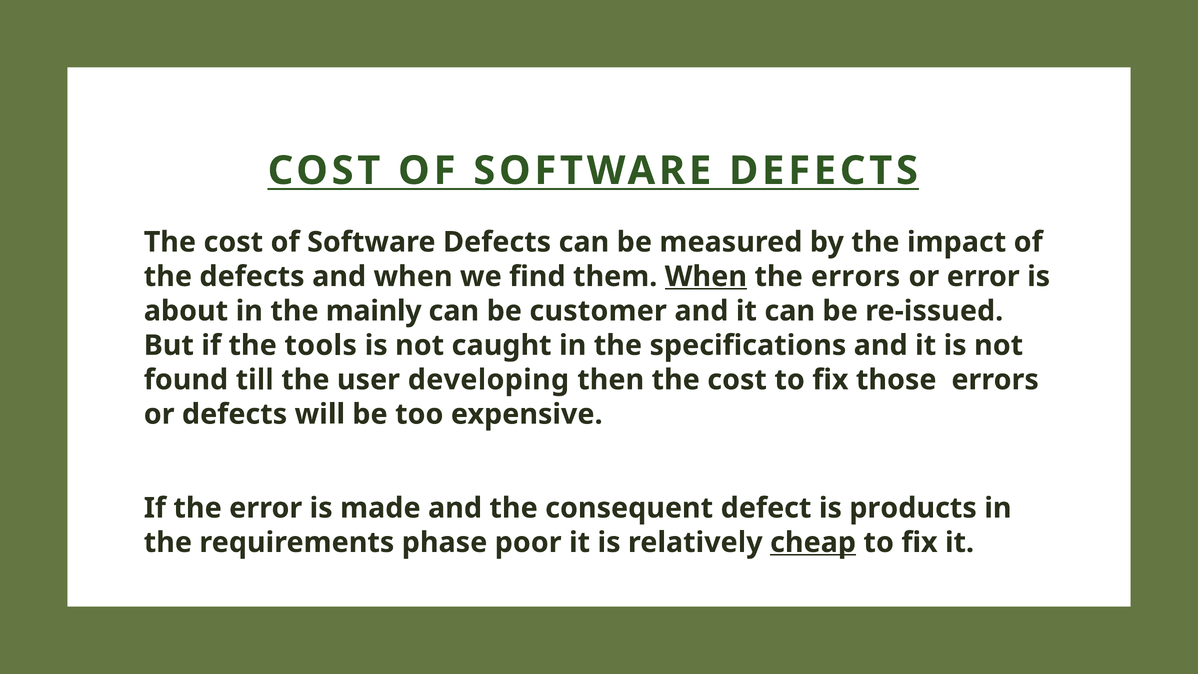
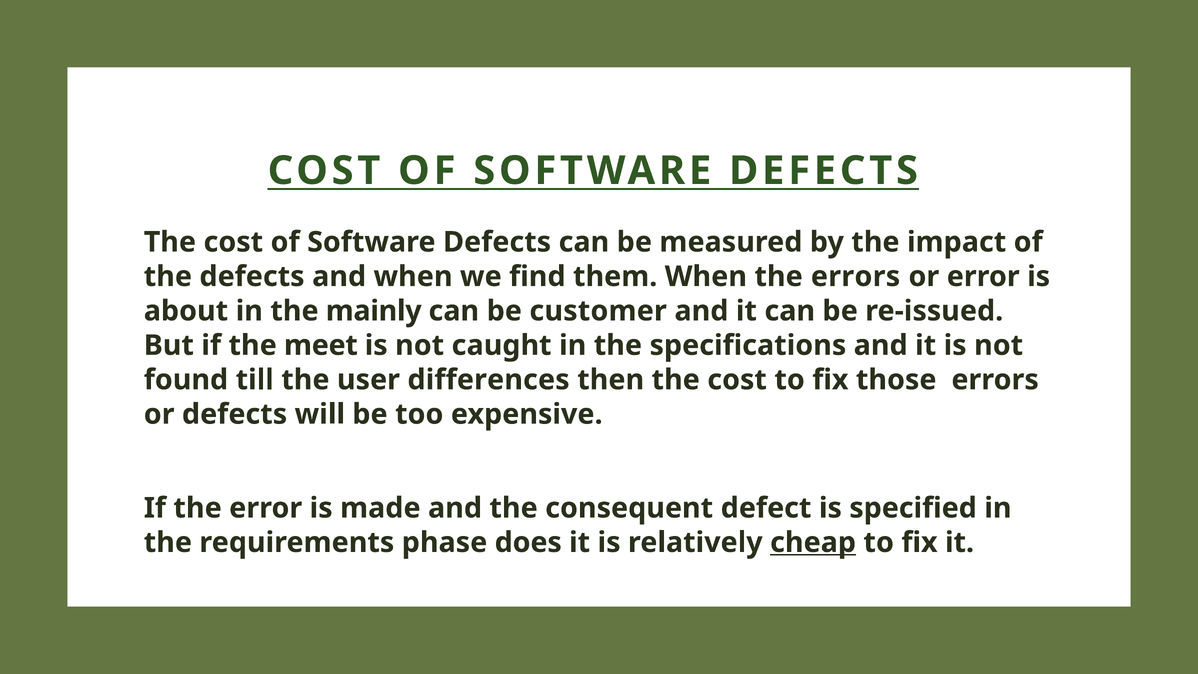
When underline: present -> none (706, 276)
tools: tools -> meet (321, 345)
developing: developing -> differences (489, 380)
products: products -> specified (913, 508)
poor: poor -> does (528, 542)
